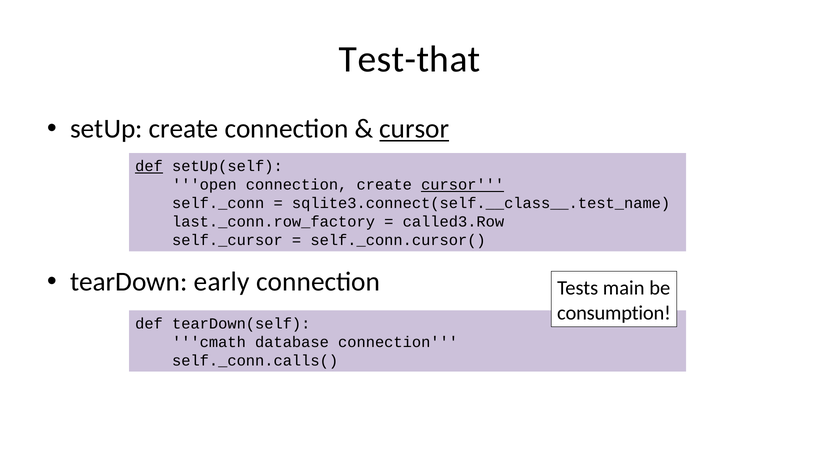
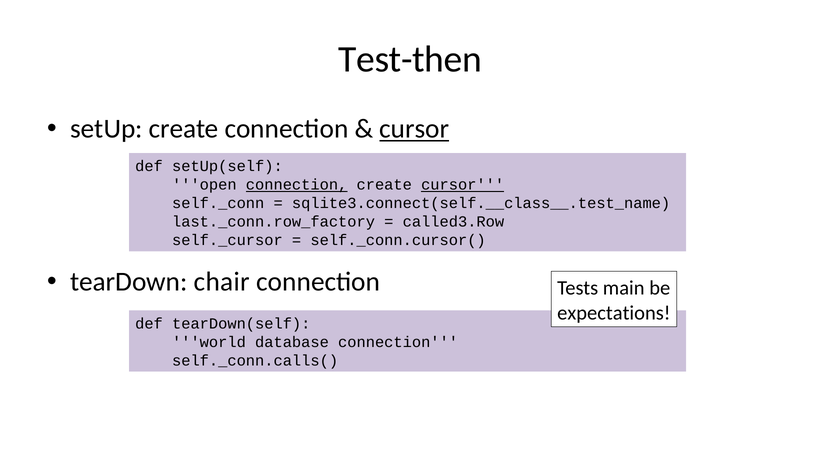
Test-that: Test-that -> Test-then (410, 60)
def underline: present -> none (149, 166)
connection underline: none -> present (297, 185)
early: early -> chair (222, 282)
consumption: consumption -> expectations (614, 313)
cmath: cmath -> world (209, 342)
